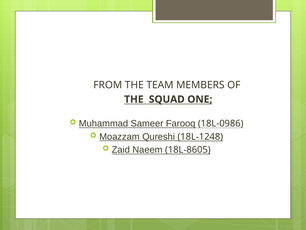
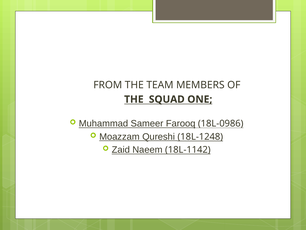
18L-8605: 18L-8605 -> 18L-1142 (188, 150)
